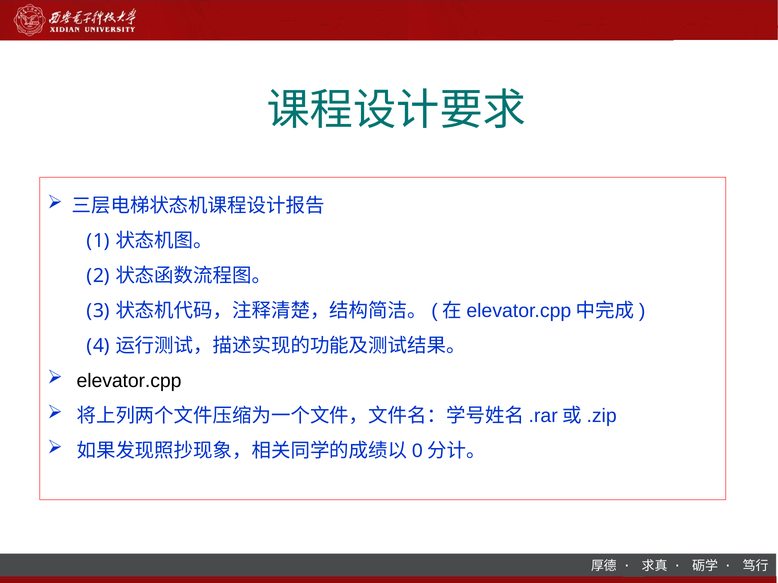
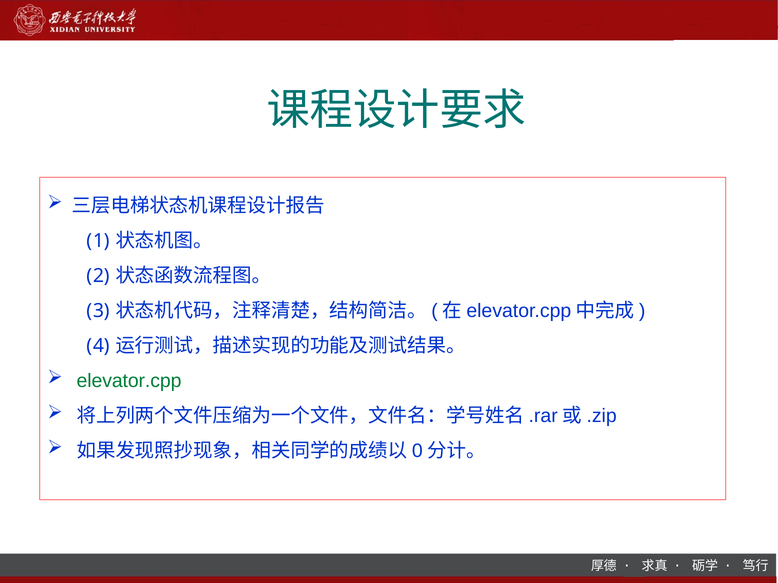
elevator.cpp colour: black -> green (129, 381)
